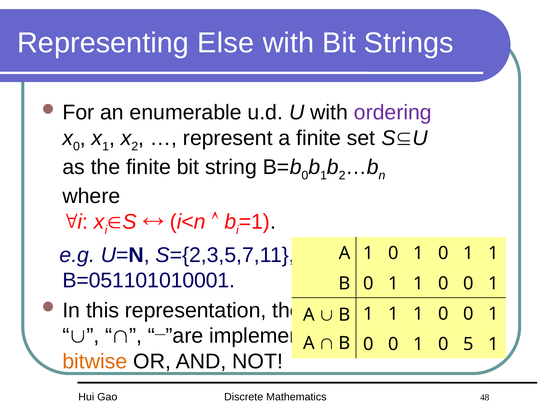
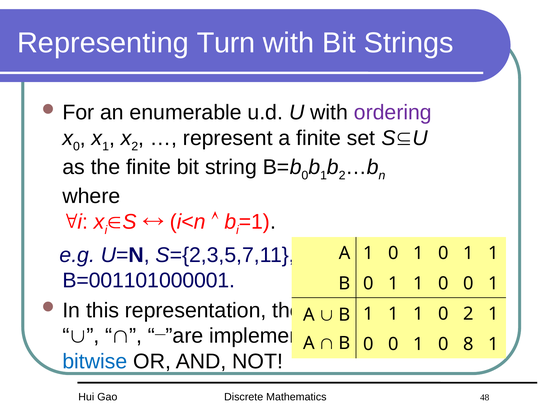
Else: Else -> Turn (226, 43)
B=051101010001: B=051101010001 -> B=001101000001 (149, 281)
0: 0 -> 2 (468, 314)
5: 5 -> 8 (468, 344)
bitwise colour: orange -> blue (95, 362)
